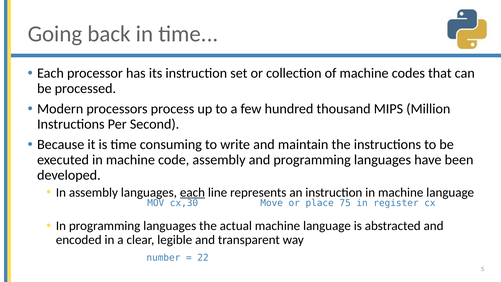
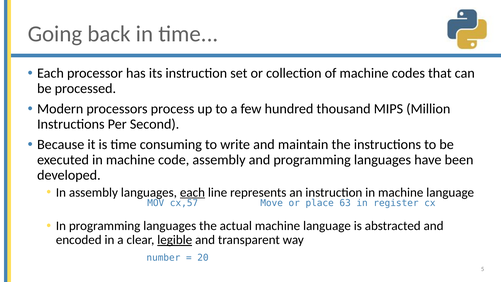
cx,30: cx,30 -> cx,57 (184, 203)
75: 75 -> 63 (345, 203)
legible underline: none -> present (175, 240)
22: 22 -> 20 (203, 258)
